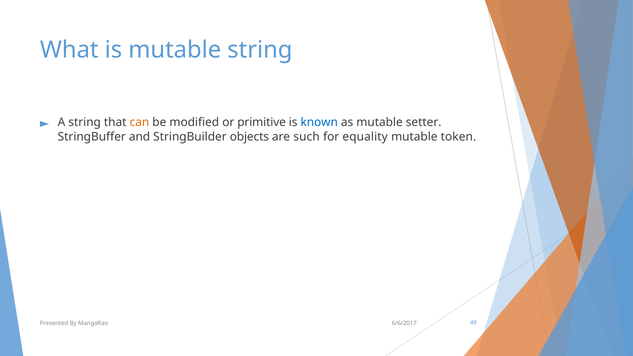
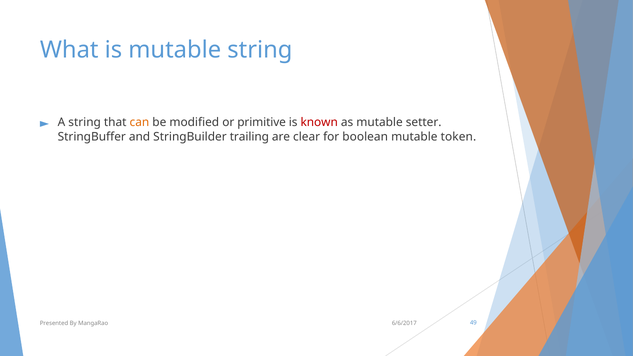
known colour: blue -> red (319, 123)
objects: objects -> trailing (249, 137)
such: such -> clear (307, 137)
equality: equality -> boolean (365, 137)
